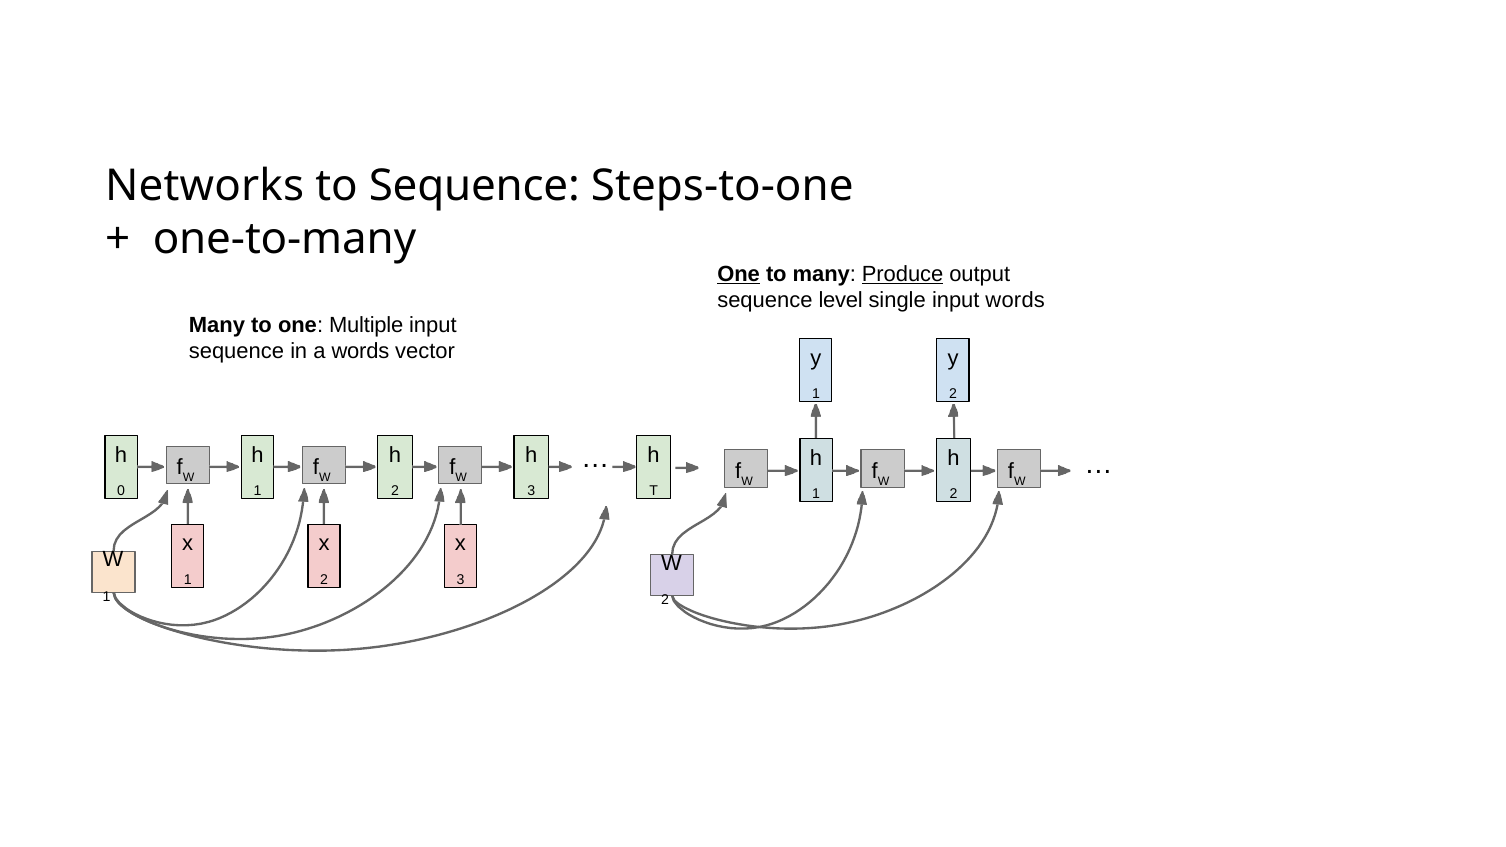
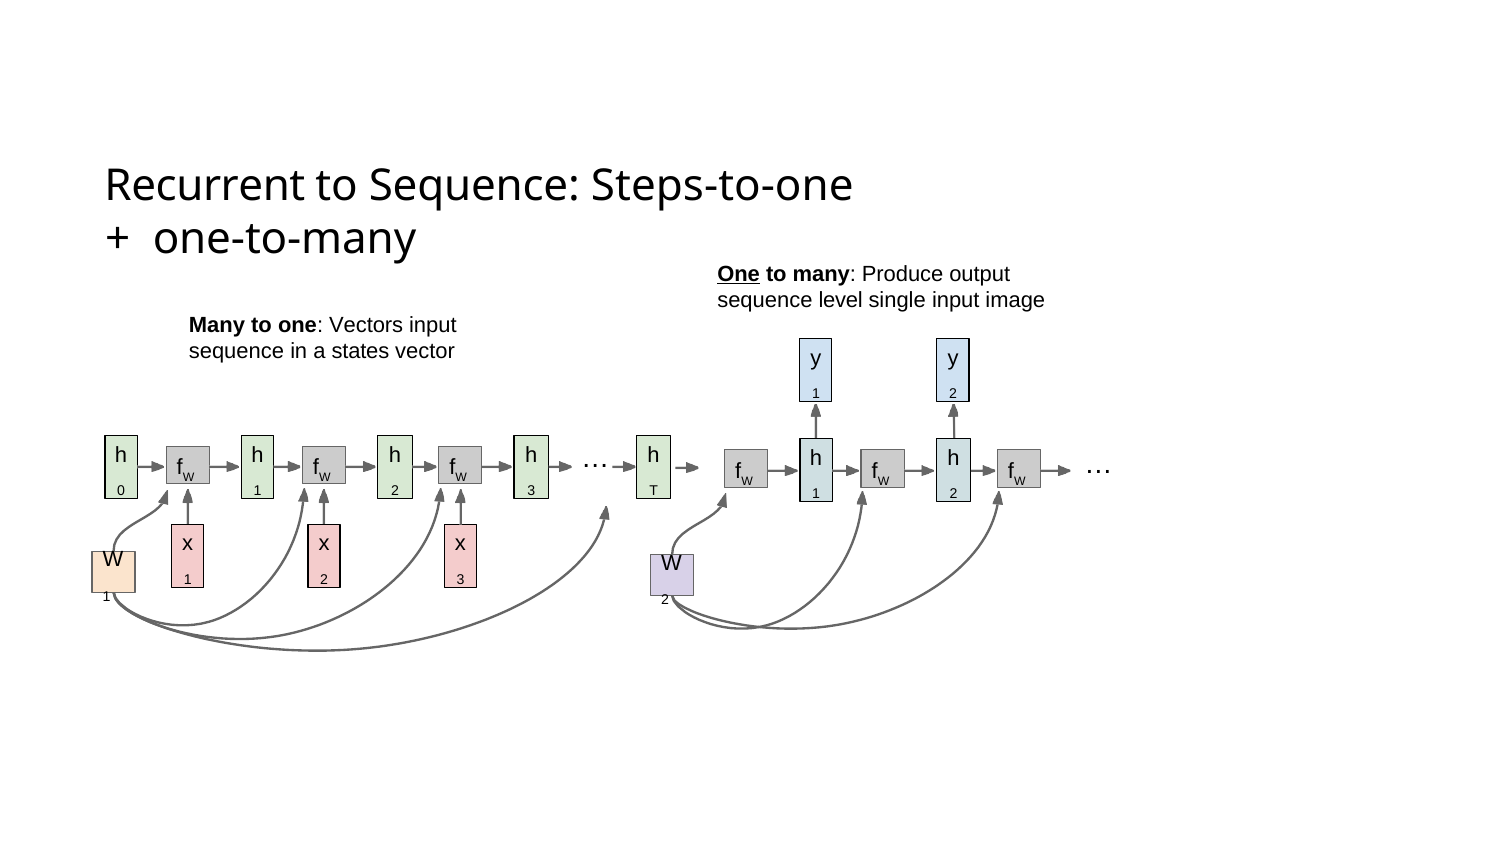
Networks: Networks -> Recurrent (205, 186)
Produce underline: present -> none (903, 274)
input words: words -> image (1015, 300)
Multiple: Multiple -> Vectors (366, 325)
a words: words -> states (360, 351)
